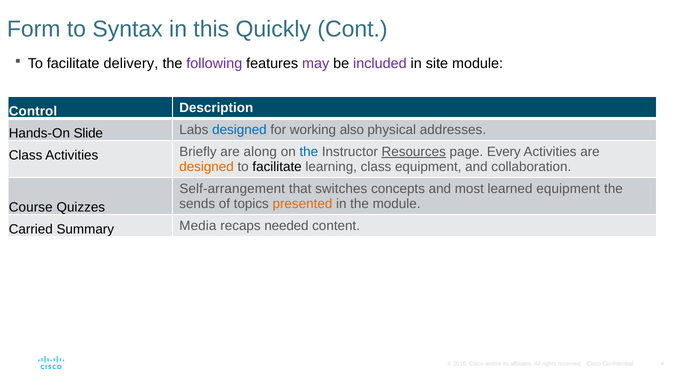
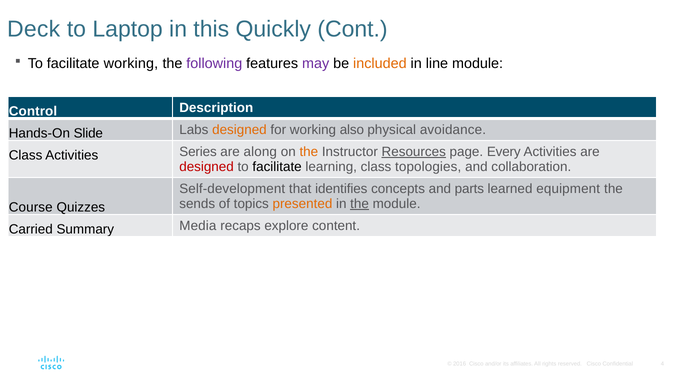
Form: Form -> Deck (34, 29)
Syntax: Syntax -> Laptop (128, 29)
facilitate delivery: delivery -> working (131, 64)
included colour: purple -> orange (380, 64)
site: site -> line (437, 64)
designed colour: blue -> orange (239, 130)
addresses: addresses -> avoidance (453, 130)
Briefly: Briefly -> Series (198, 152)
the colour: blue -> orange (309, 152)
designed colour: orange -> red (207, 167)
class equipment: equipment -> topologies (428, 167)
Self-arrangement: Self-arrangement -> Self-development (232, 189)
switches: switches -> identifies (341, 189)
most: most -> parts (469, 189)
the underline: none -> present (360, 204)
needed: needed -> explore (286, 226)
